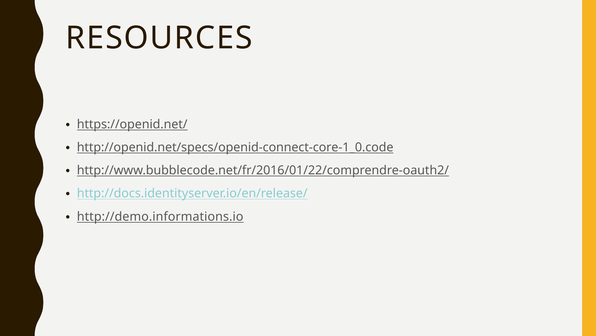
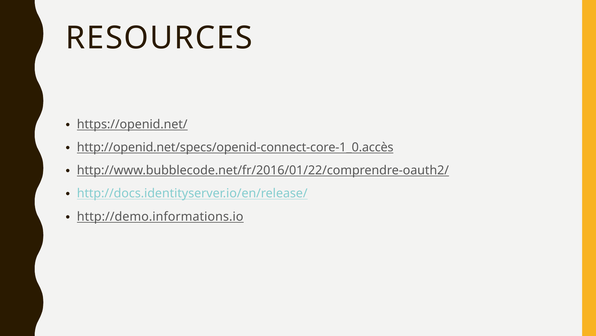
http://openid.net/specs/openid-connect-core-1_0.code: http://openid.net/specs/openid-connect-core-1_0.code -> http://openid.net/specs/openid-connect-core-1_0.accès (235, 147)
